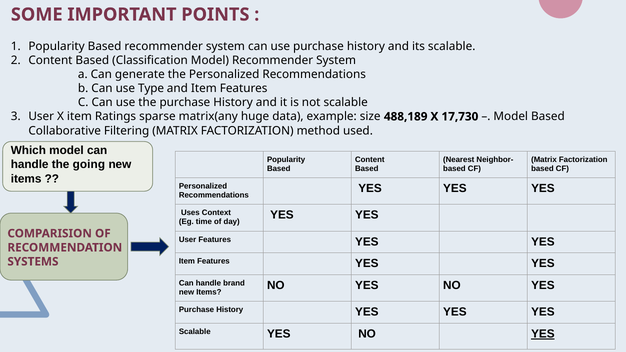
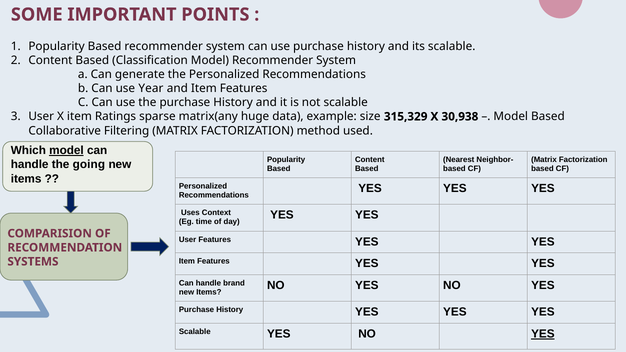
Type: Type -> Year (151, 88)
488,189: 488,189 -> 315,329 (406, 117)
17,730: 17,730 -> 30,938 (460, 117)
model underline: none -> present (66, 151)
